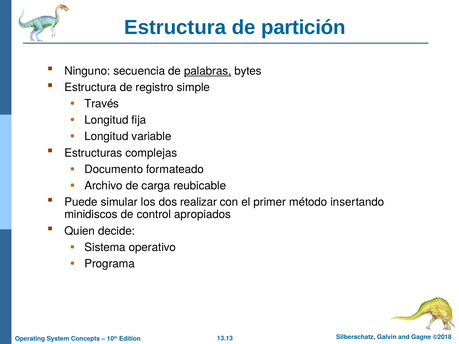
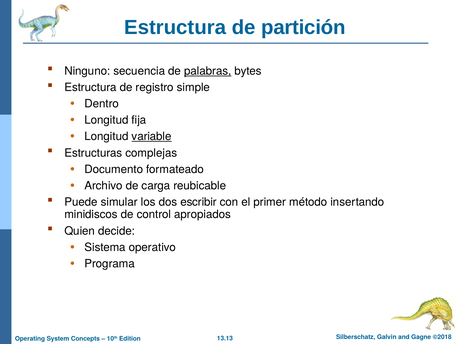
Través: Través -> Dentro (102, 104)
variable underline: none -> present (152, 137)
realizar: realizar -> escribir (199, 202)
